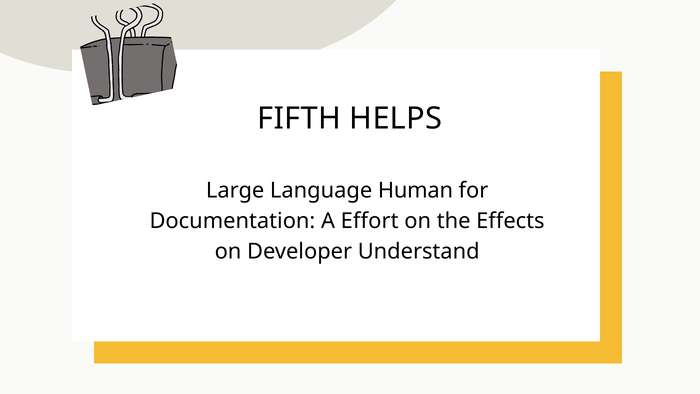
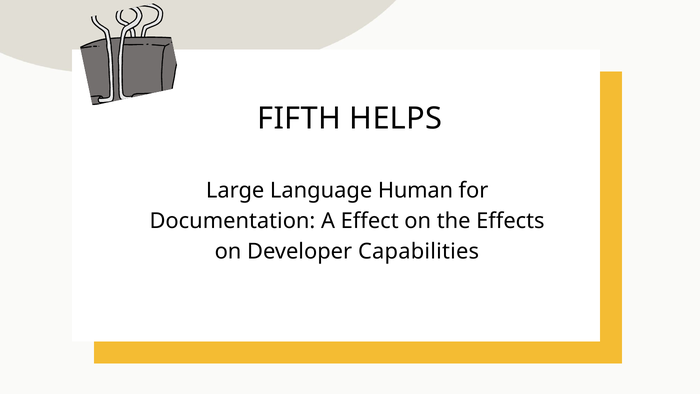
Effort: Effort -> Effect (370, 221)
Understand: Understand -> Capabilities (419, 252)
